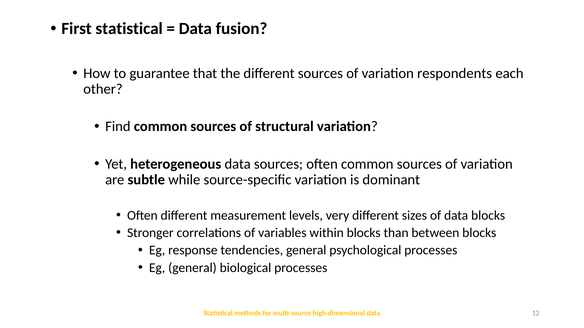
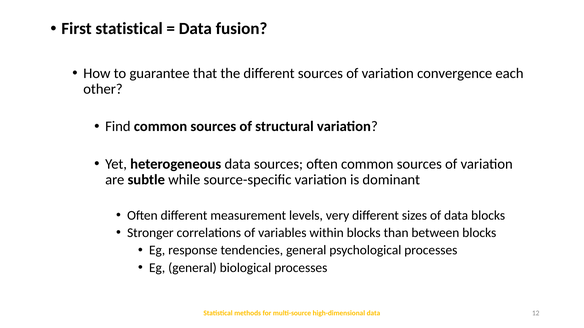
respondents: respondents -> convergence (455, 73)
